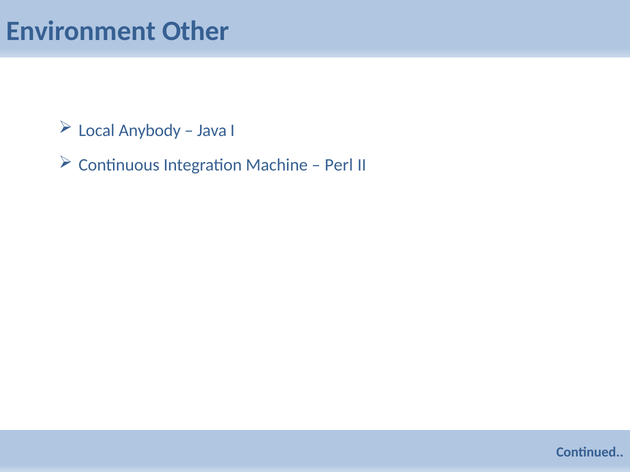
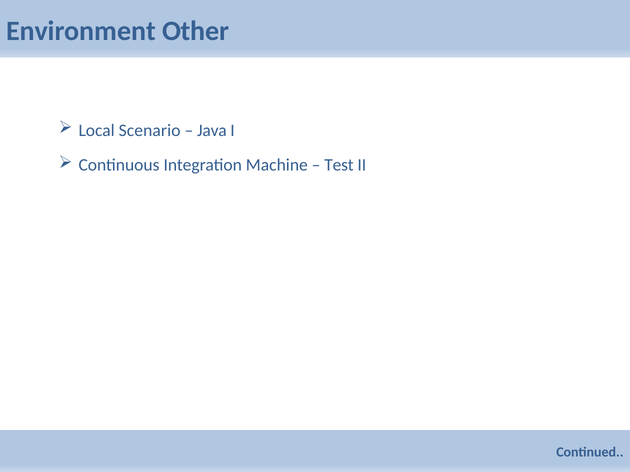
Anybody: Anybody -> Scenario (150, 130)
Perl: Perl -> Test (339, 165)
